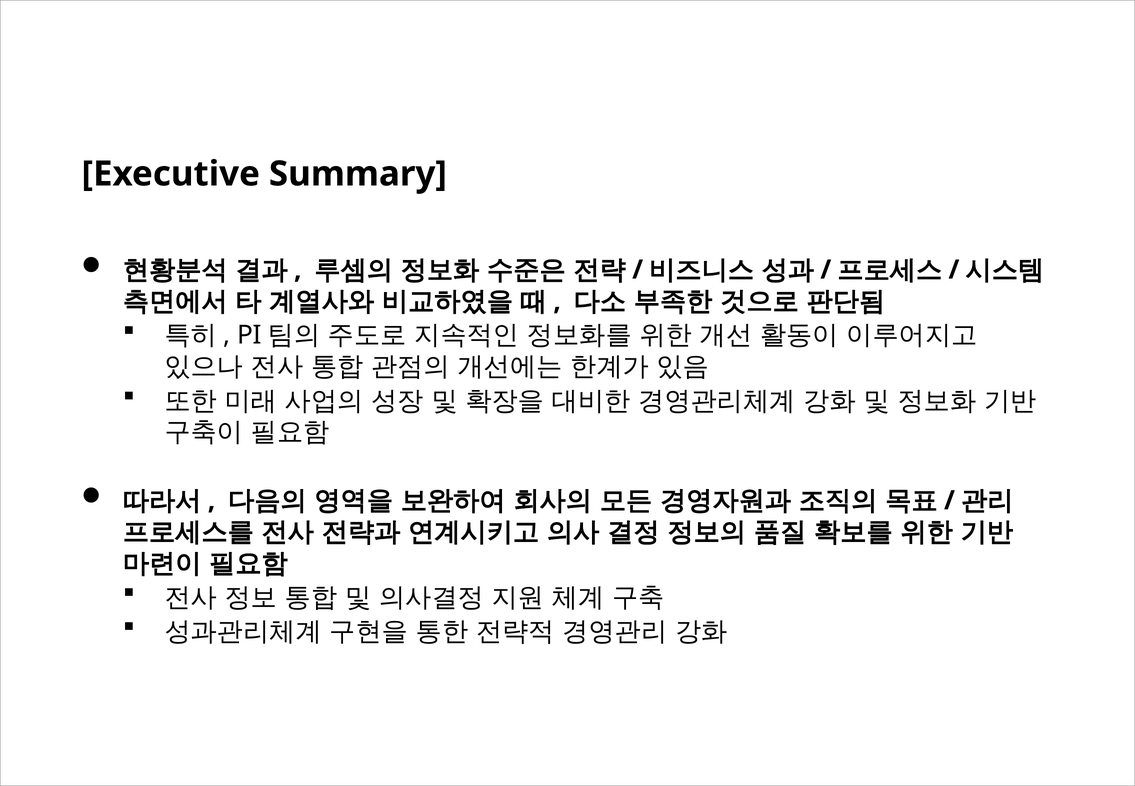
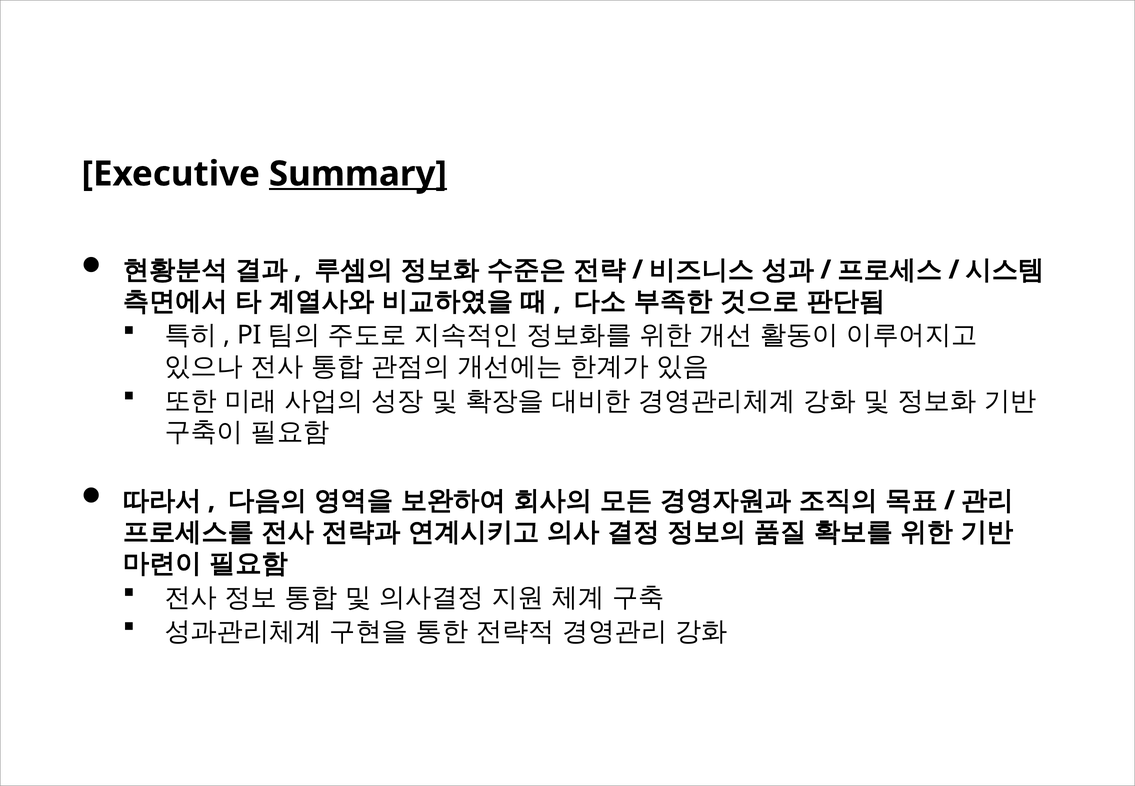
Summary underline: none -> present (358, 174)
